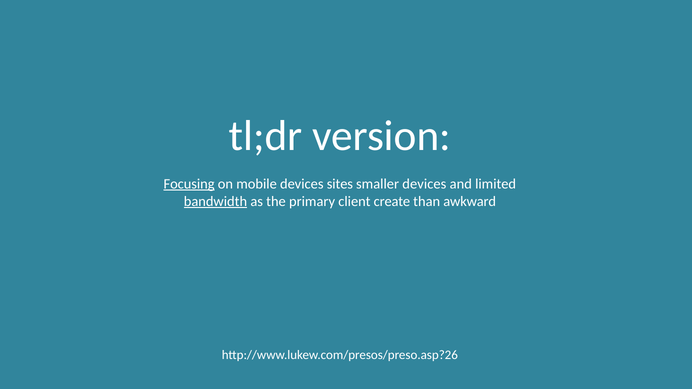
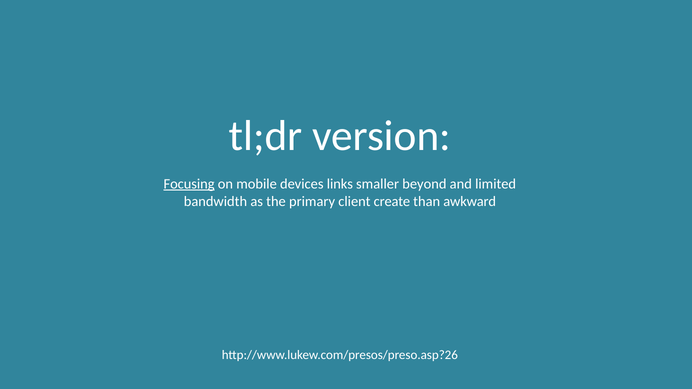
sites: sites -> links (340, 184)
smaller devices: devices -> beyond (424, 184)
bandwidth underline: present -> none (215, 201)
